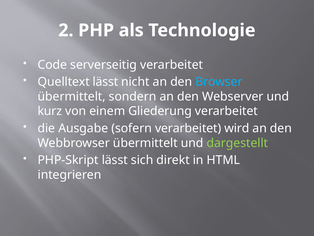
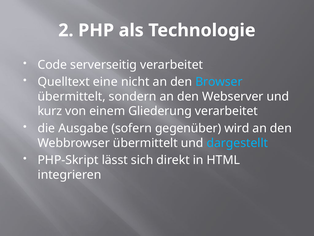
Quelltext lässt: lässt -> eine (105, 82)
sofern verarbeitet: verarbeitet -> gegenüber (188, 128)
dargestellt colour: light green -> light blue (237, 143)
